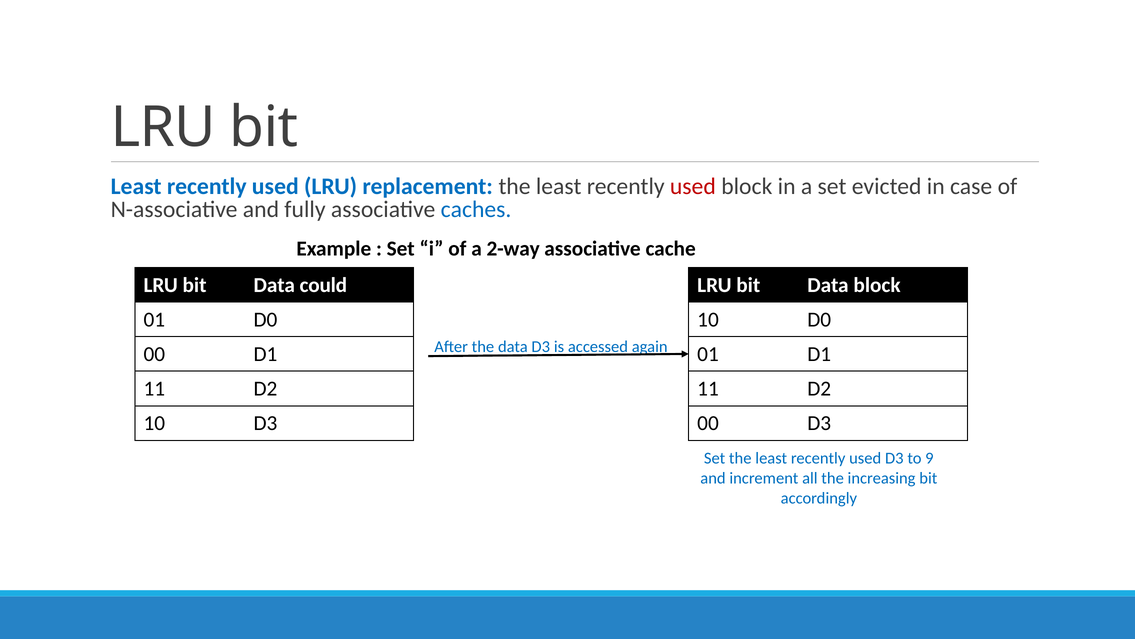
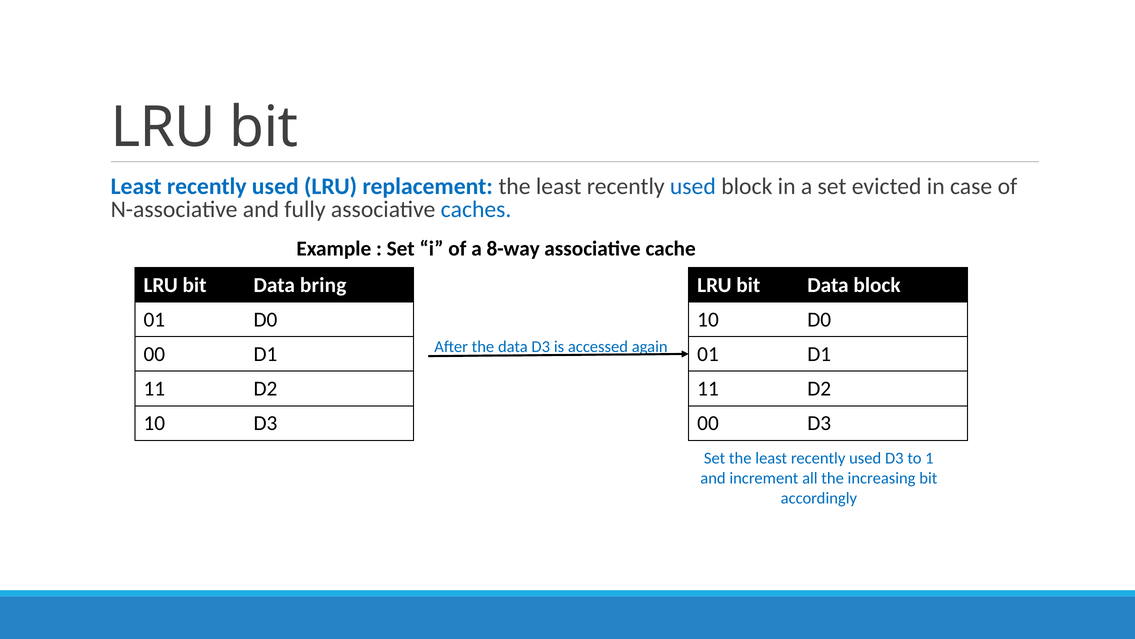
used colour: red -> blue (693, 186)
2-way: 2-way -> 8-way (513, 249)
could: could -> bring (323, 285)
9: 9 -> 1 (929, 458)
